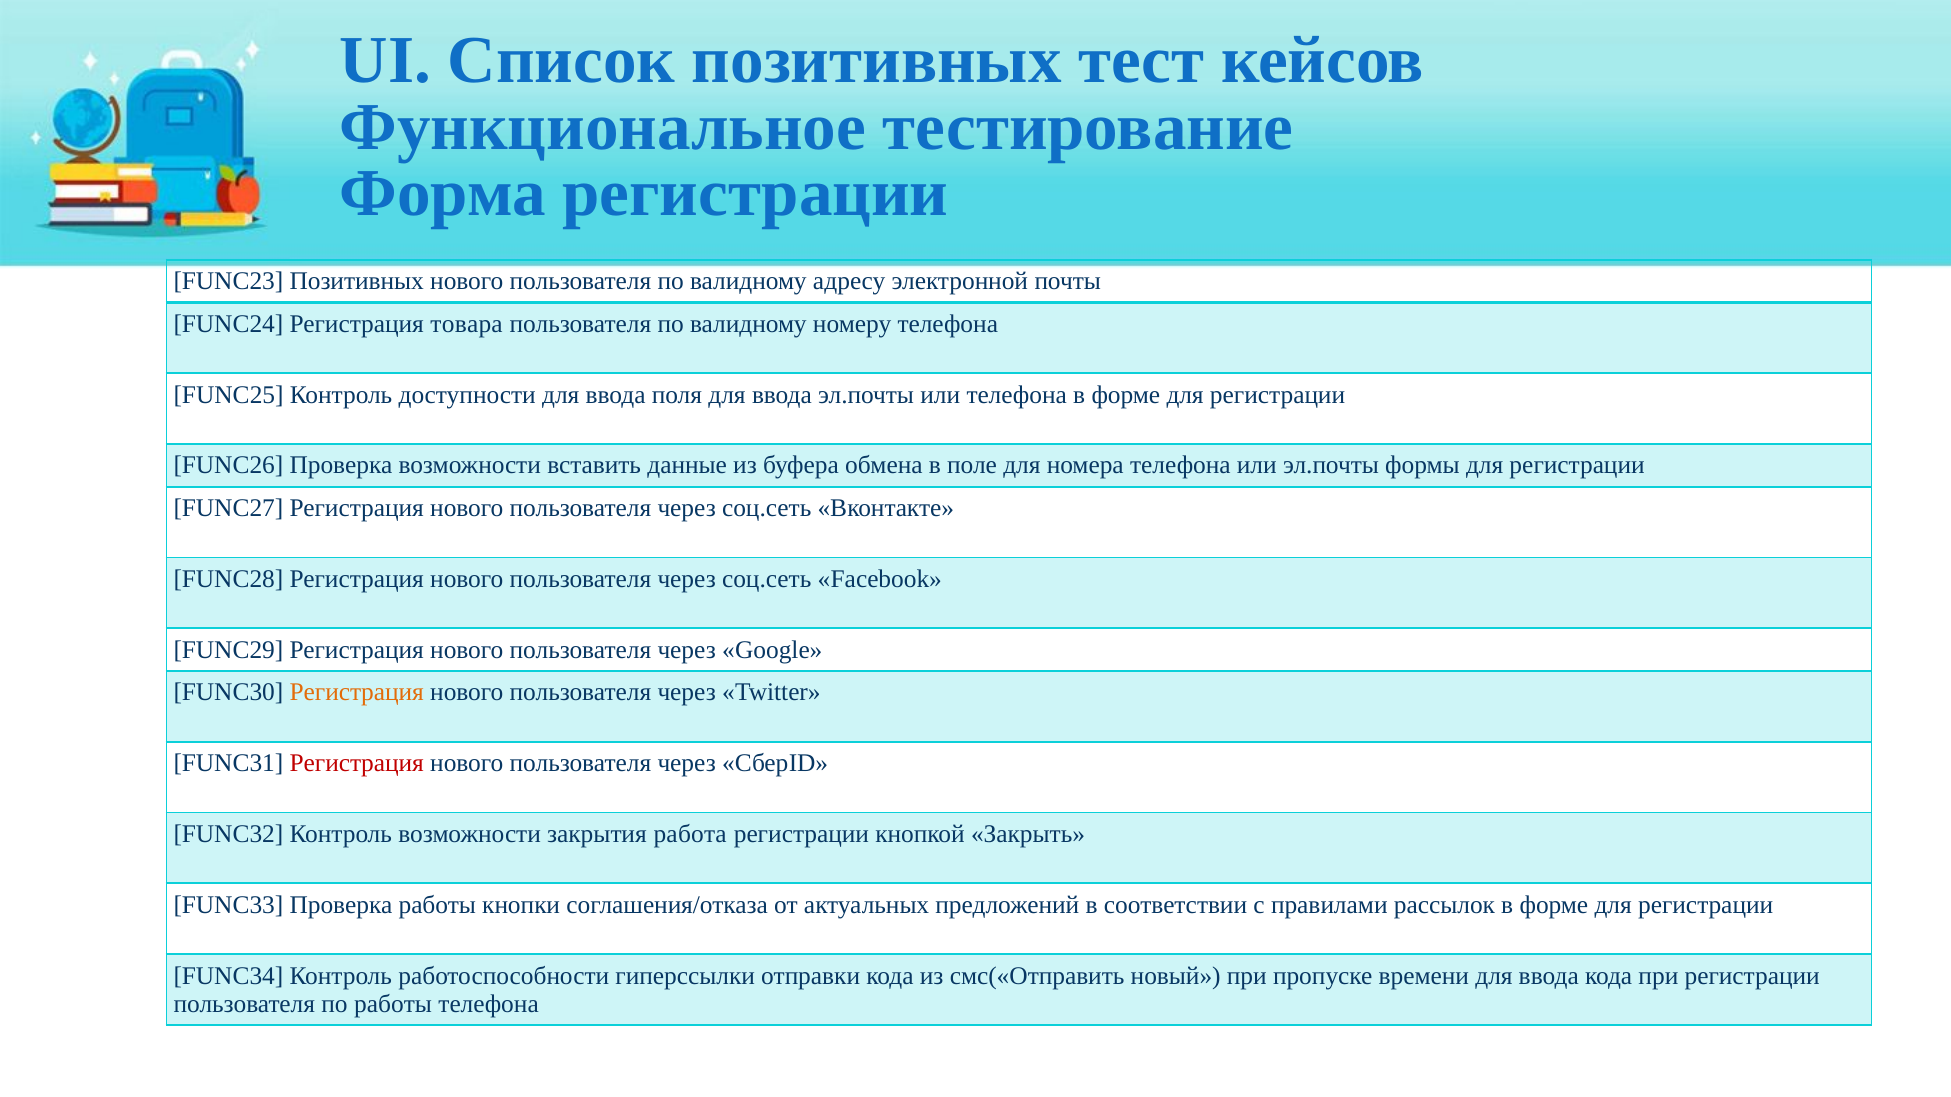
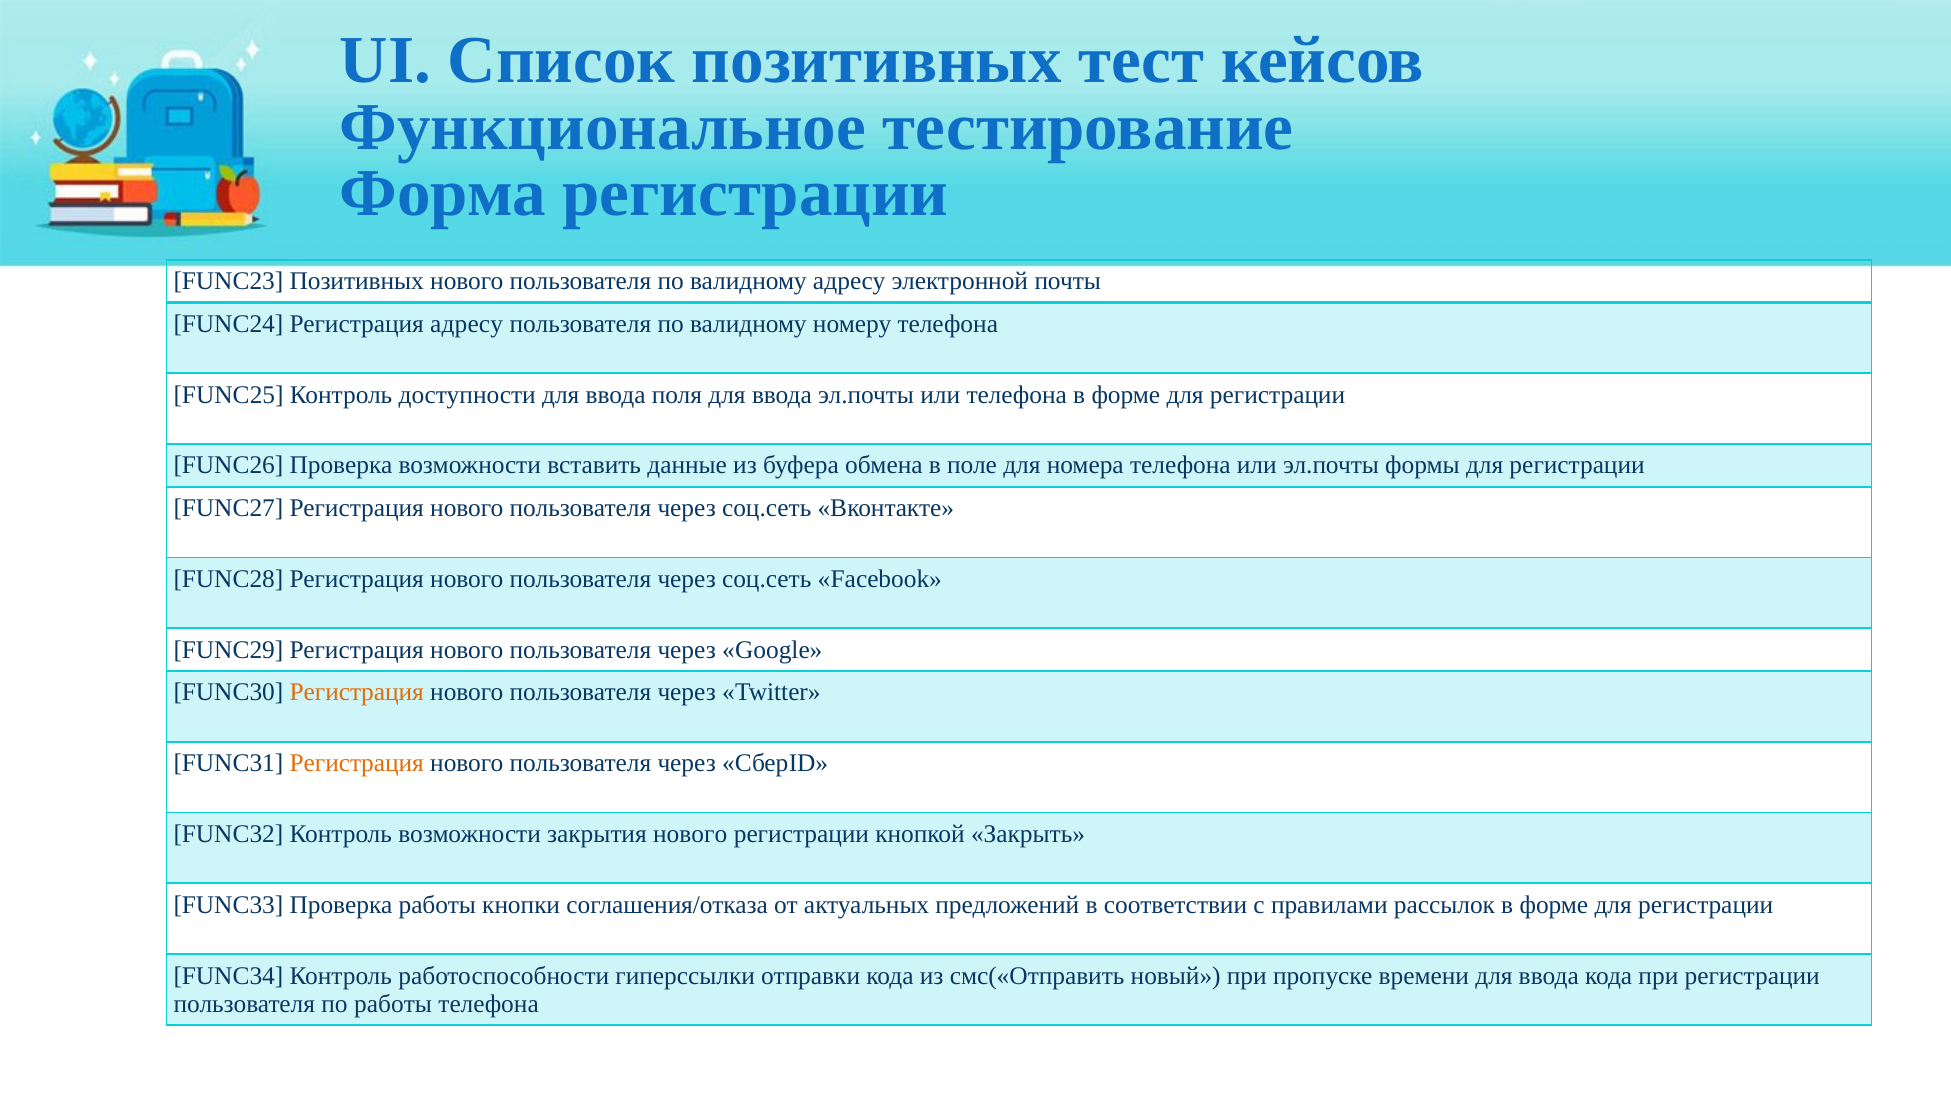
Регистрация товара: товара -> адресу (467, 324)
Регистрация colour: red -> orange (357, 764)
закрытия работа: работа -> нового (690, 834)
